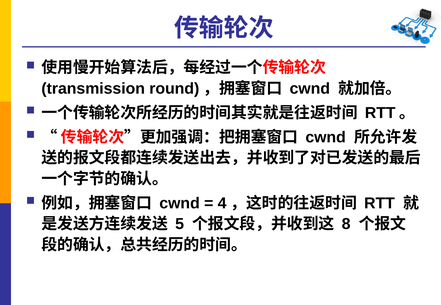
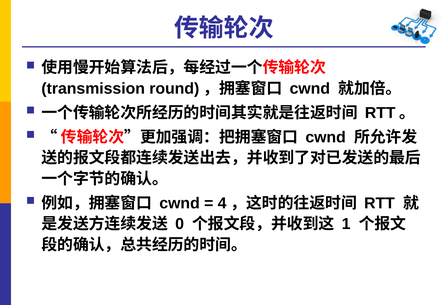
5: 5 -> 0 (180, 224)
8: 8 -> 1 (346, 224)
